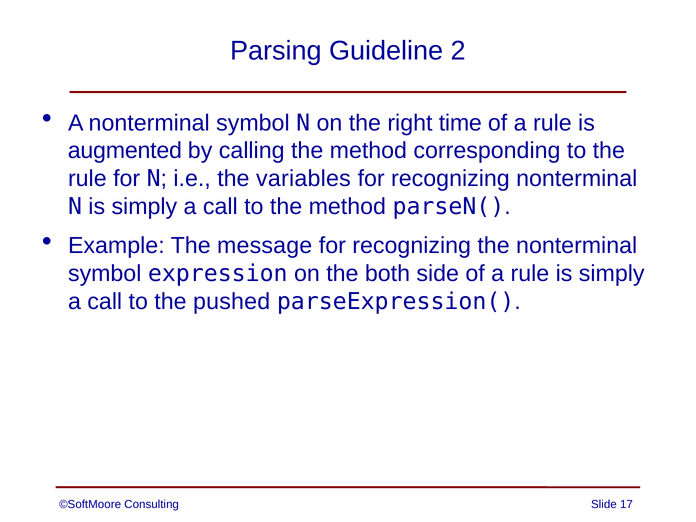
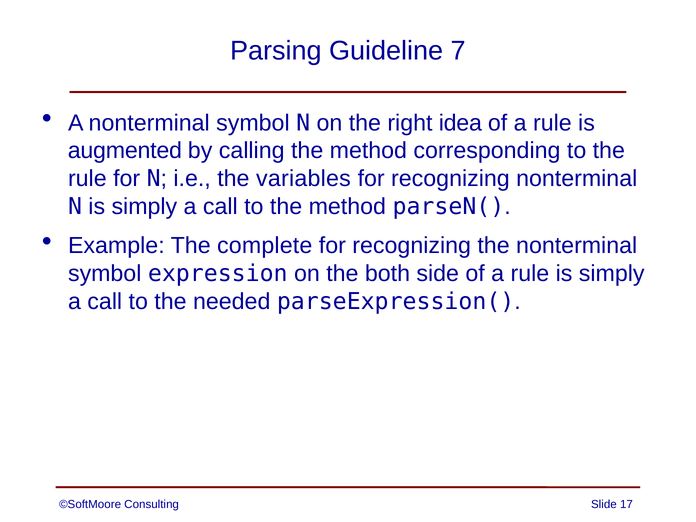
2: 2 -> 7 (458, 51)
time: time -> idea (460, 123)
message: message -> complete (265, 246)
pushed: pushed -> needed (232, 301)
